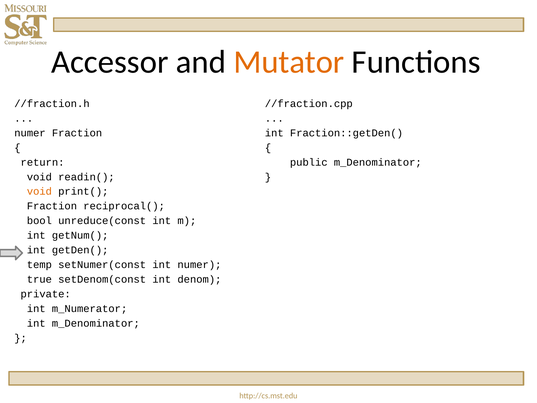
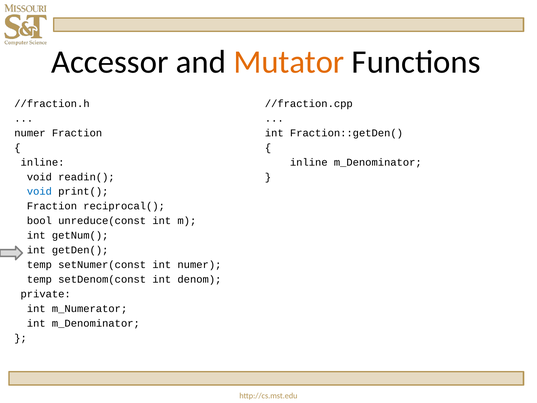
return: return -> inline (43, 162)
public: public -> inline (309, 162)
void colour: orange -> blue (39, 191)
true: true -> temp (39, 279)
